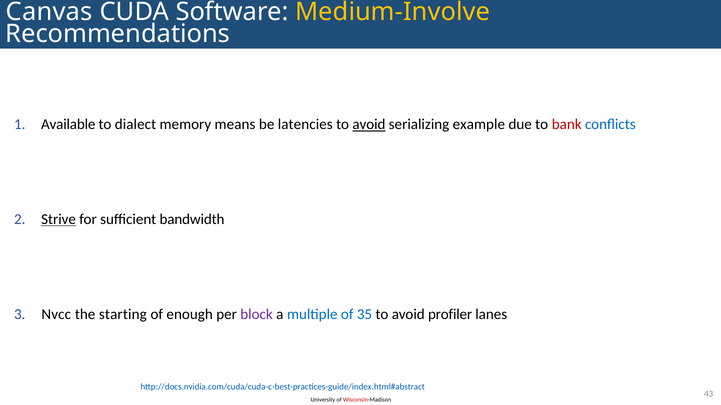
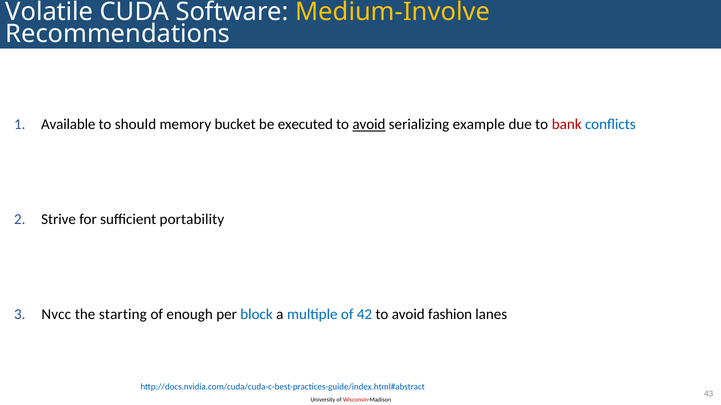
Canvas: Canvas -> Volatile (49, 12)
dialect: dialect -> should (135, 125)
means: means -> bucket (235, 125)
latencies: latencies -> executed (305, 125)
Strive underline: present -> none (59, 220)
bandwidth: bandwidth -> portability (192, 220)
block colour: purple -> blue (257, 315)
35: 35 -> 42 (364, 315)
profiler: profiler -> fashion (450, 315)
